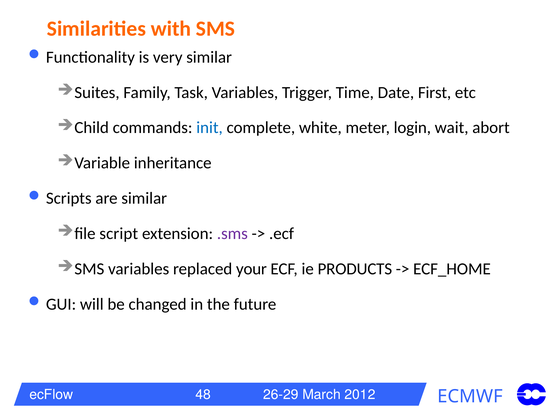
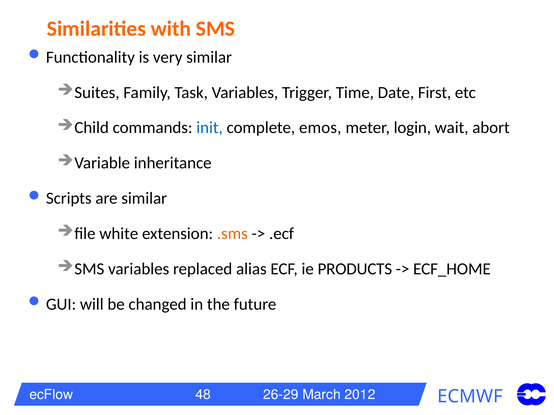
white: white -> emos (320, 128)
script: script -> white (119, 234)
.sms colour: purple -> orange (232, 234)
your: your -> alias (251, 269)
